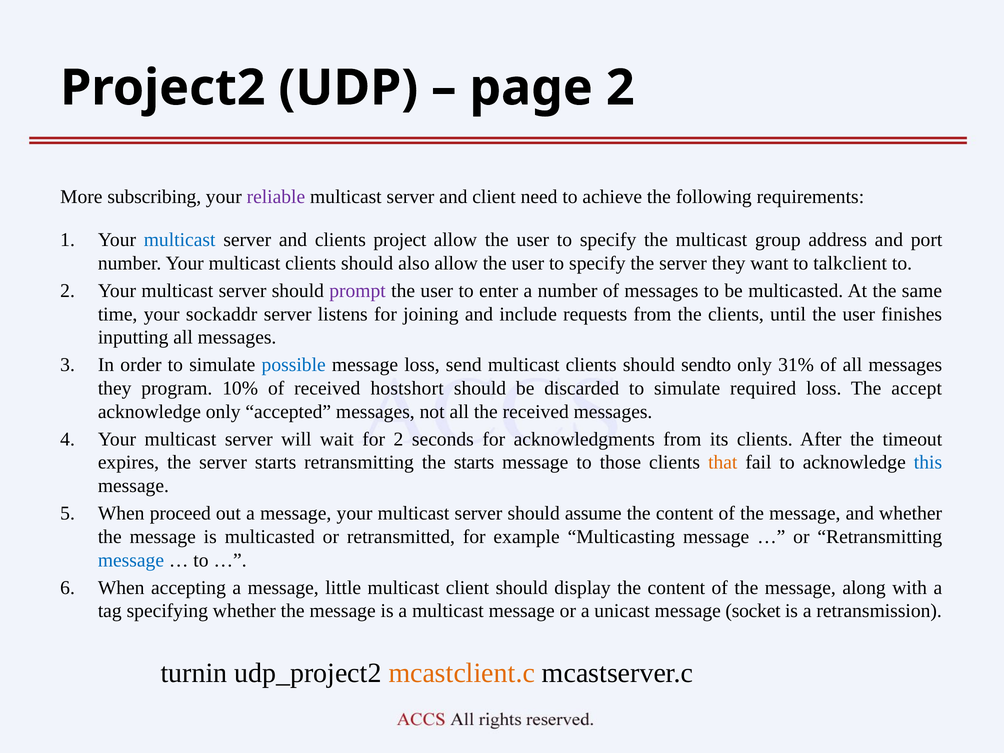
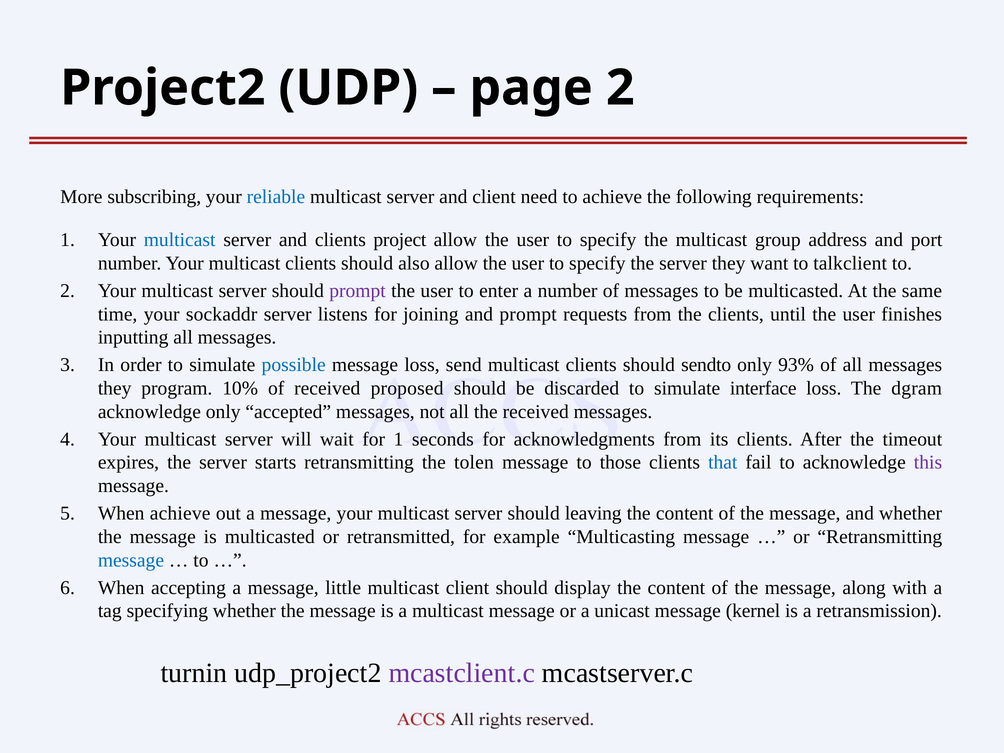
reliable colour: purple -> blue (276, 197)
and include: include -> prompt (528, 314)
31%: 31% -> 93% (796, 365)
hostshort: hostshort -> proposed (407, 388)
required: required -> interface (763, 388)
accept: accept -> dgram (917, 388)
for 2: 2 -> 1 (398, 439)
the starts: starts -> tolen (474, 463)
that colour: orange -> blue (723, 463)
this colour: blue -> purple (928, 463)
When proceed: proceed -> achieve (180, 513)
assume: assume -> leaving (593, 513)
socket: socket -> kernel (753, 611)
mcastclient.c colour: orange -> purple (462, 673)
